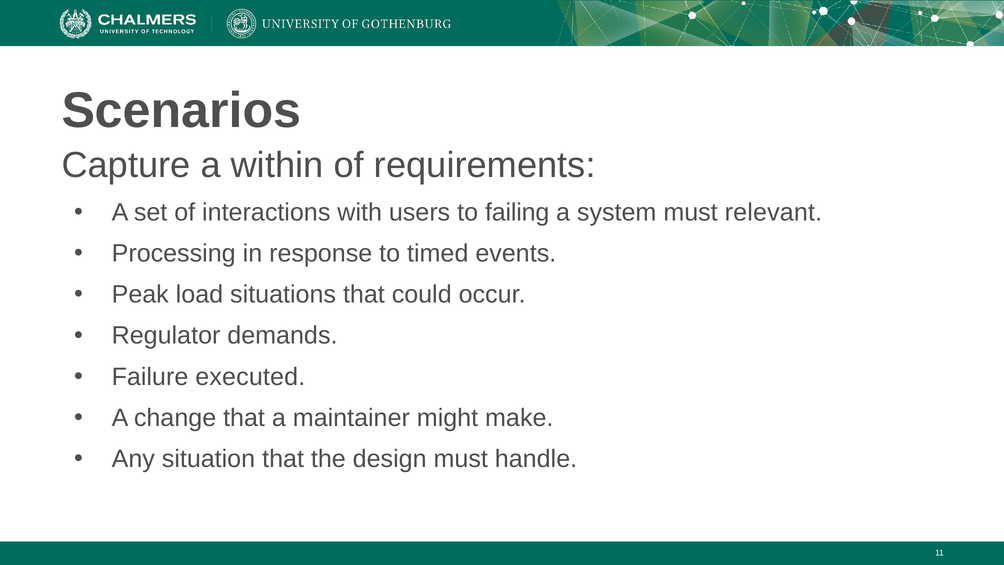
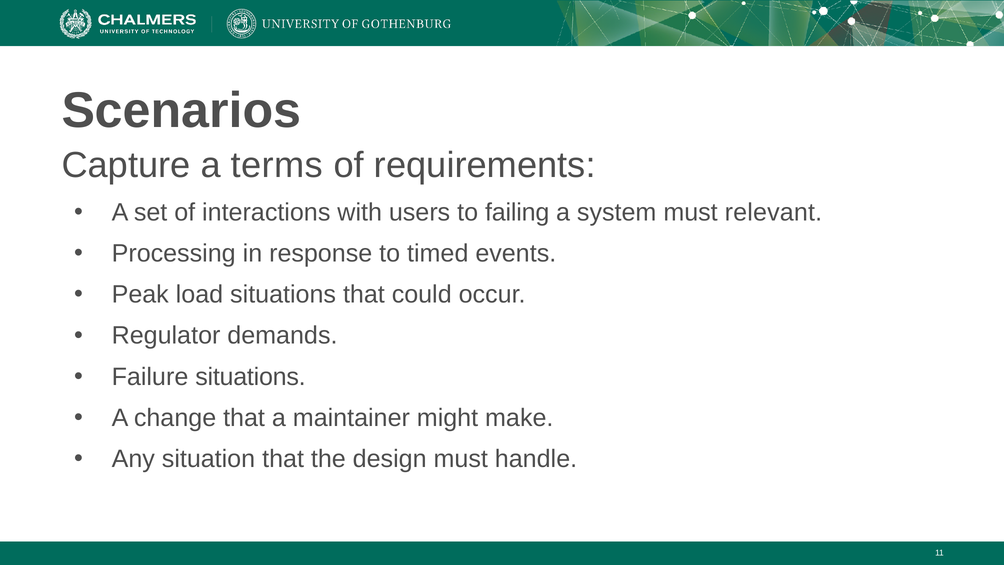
within: within -> terms (277, 165)
Failure executed: executed -> situations (250, 377)
